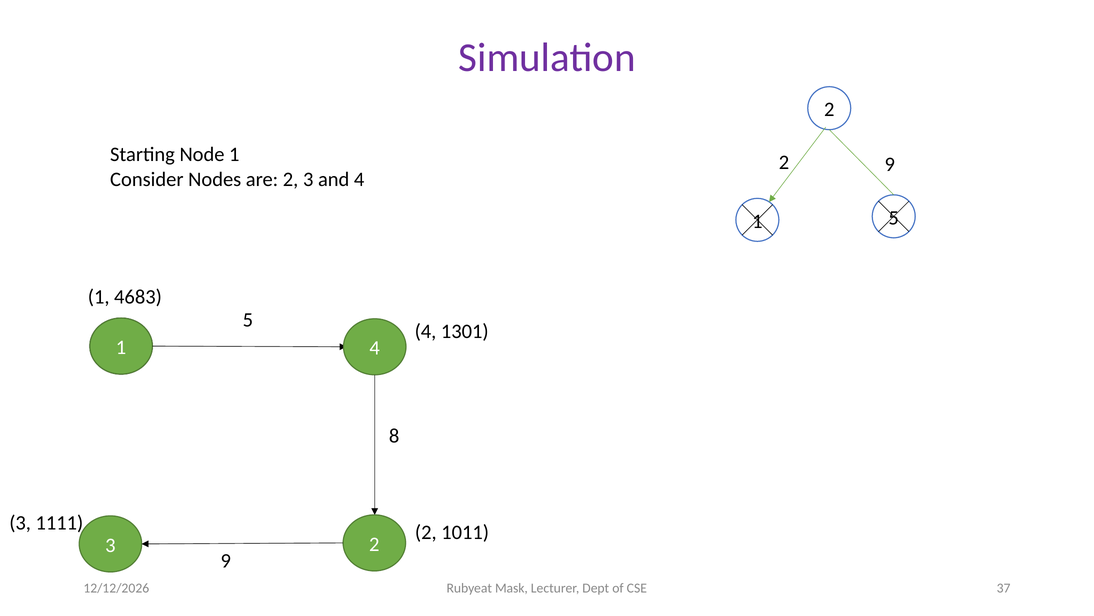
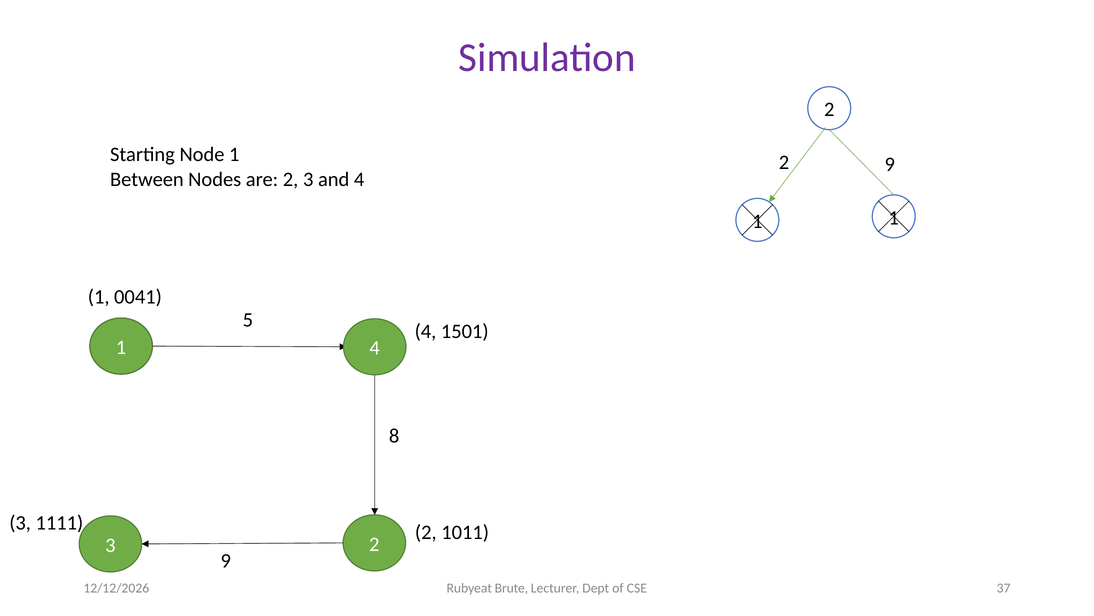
Consider: Consider -> Between (147, 179)
1 5: 5 -> 1 (894, 218)
4683: 4683 -> 0041 (138, 296)
1301: 1301 -> 1501 (465, 331)
Mask: Mask -> Brute (511, 588)
